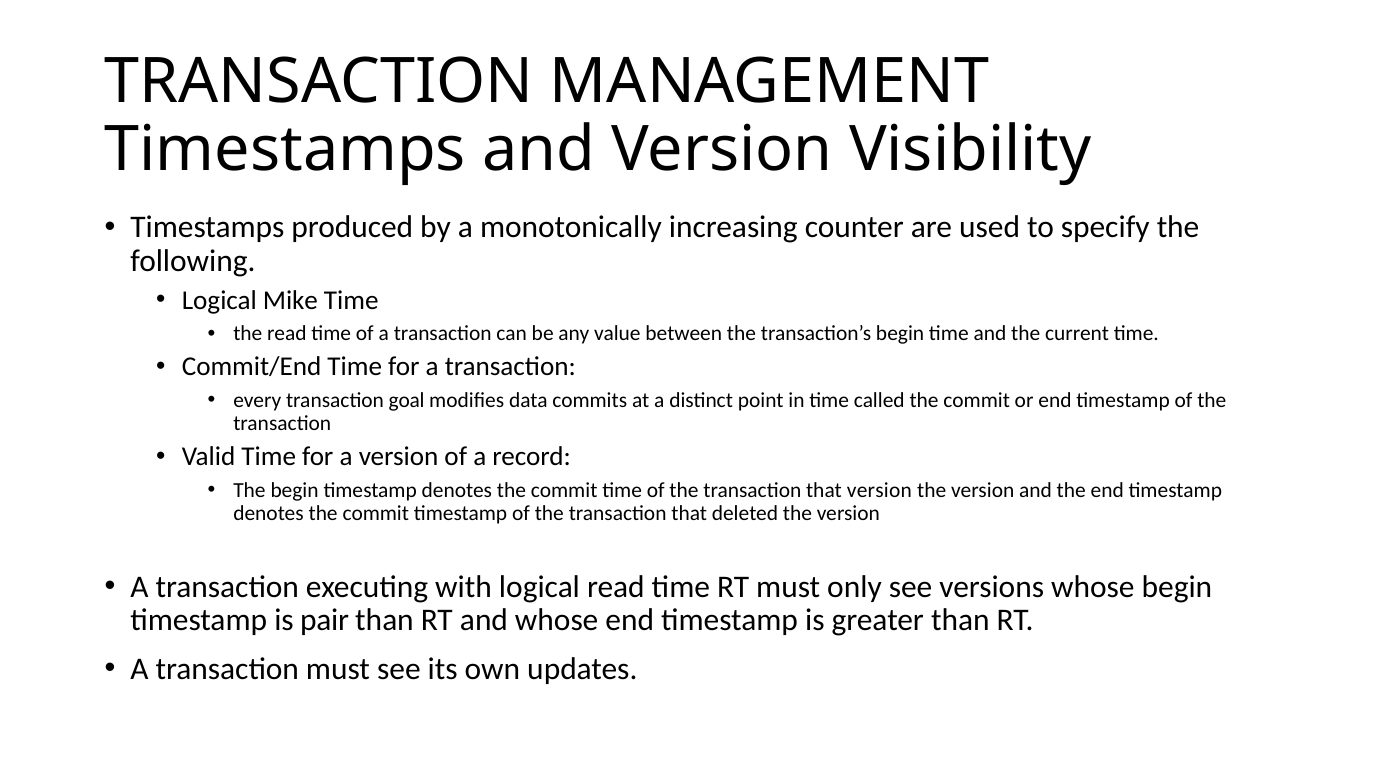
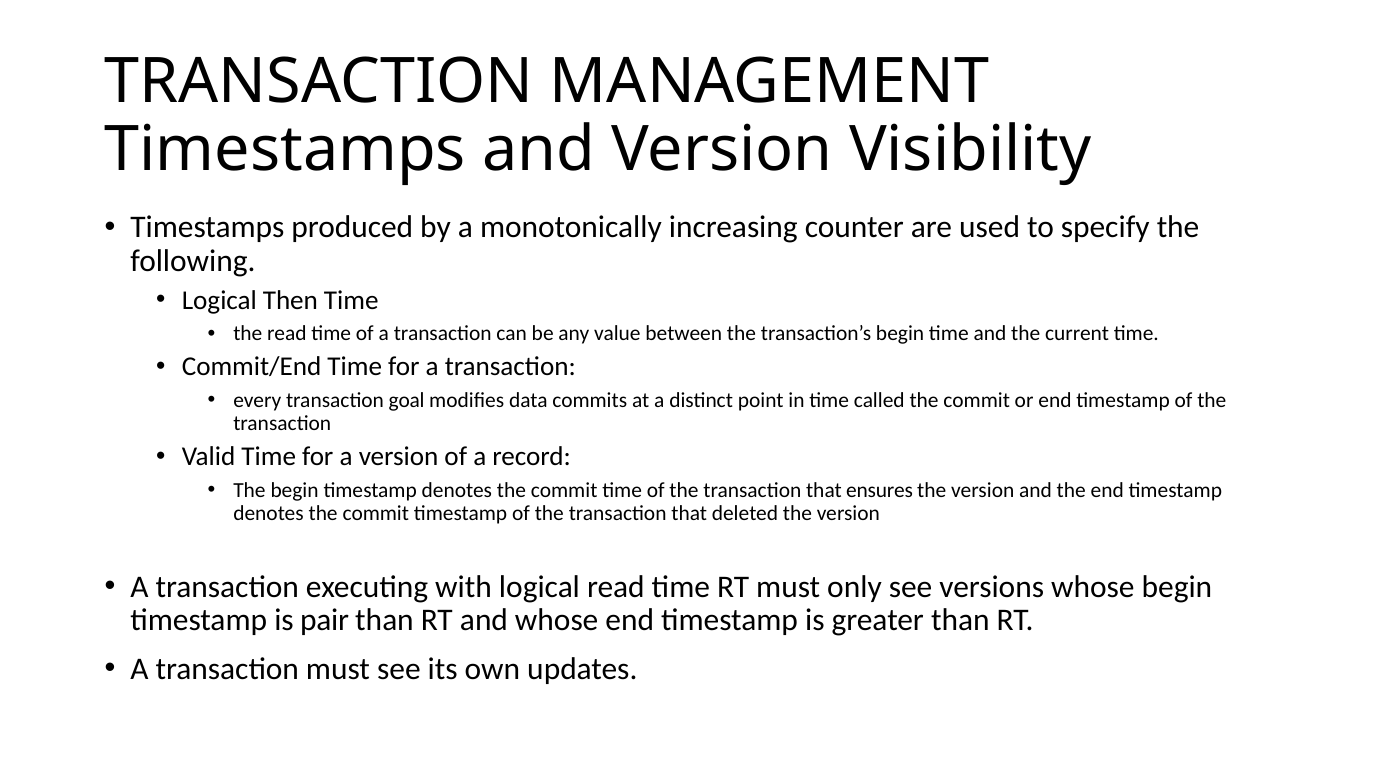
Mike: Mike -> Then (290, 300)
that version: version -> ensures (880, 491)
